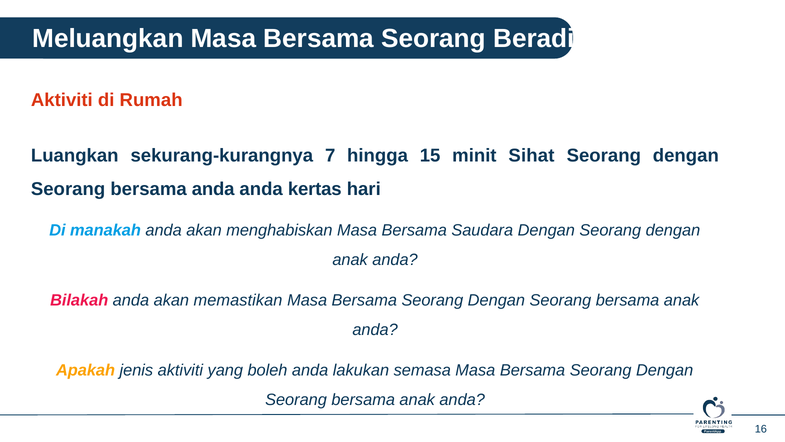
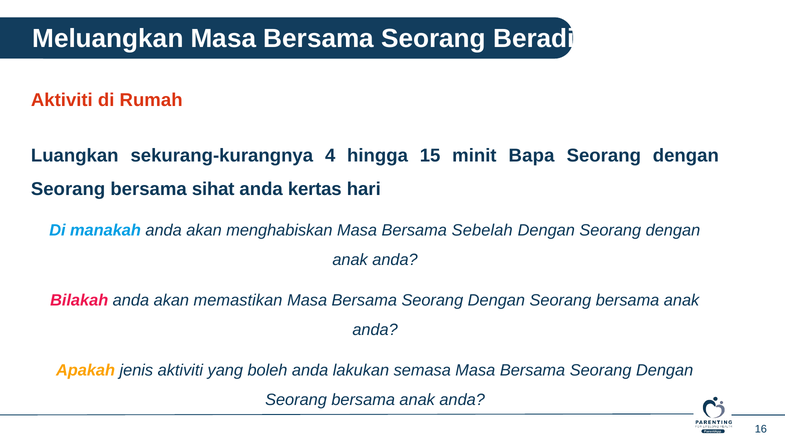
7: 7 -> 4 (330, 155)
Sihat: Sihat -> Bapa (532, 155)
bersama anda: anda -> sihat (213, 189)
Saudara: Saudara -> Sebelah (482, 230)
